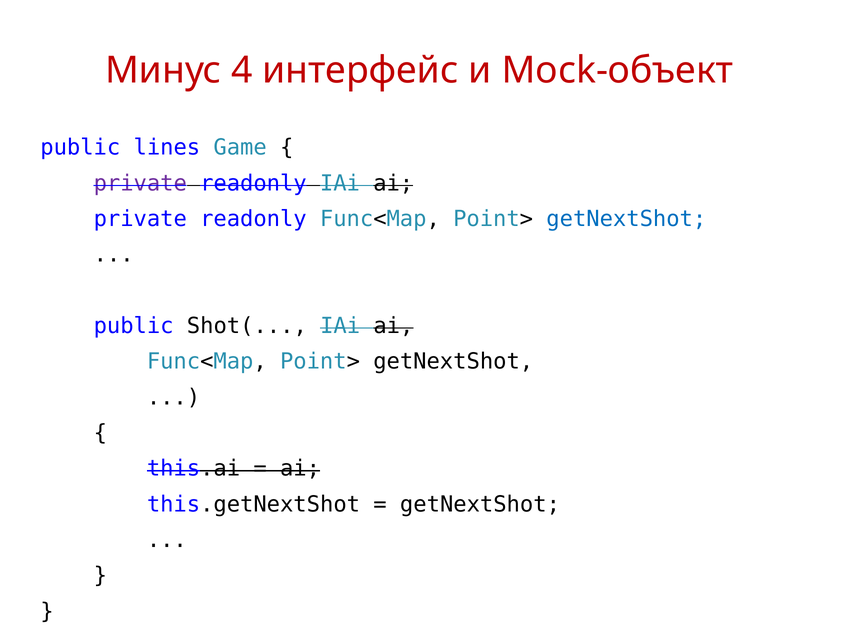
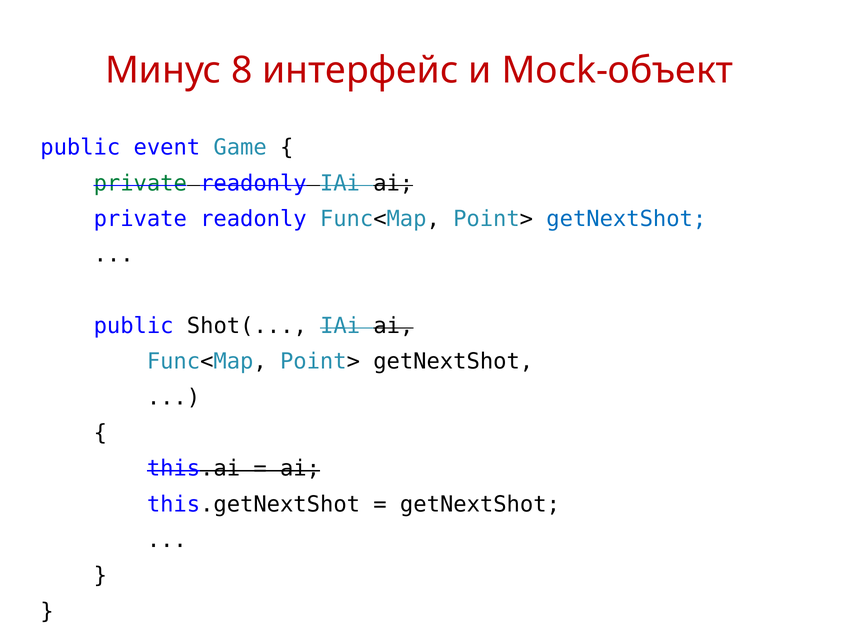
4: 4 -> 8 (242, 70)
lines: lines -> event (167, 148)
private colour: purple -> green (140, 183)
